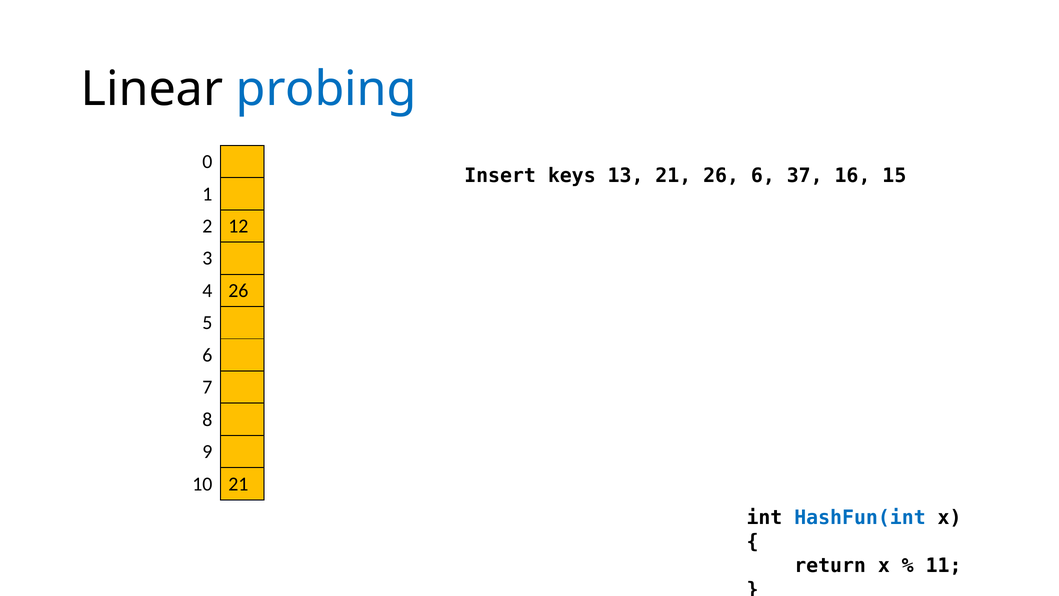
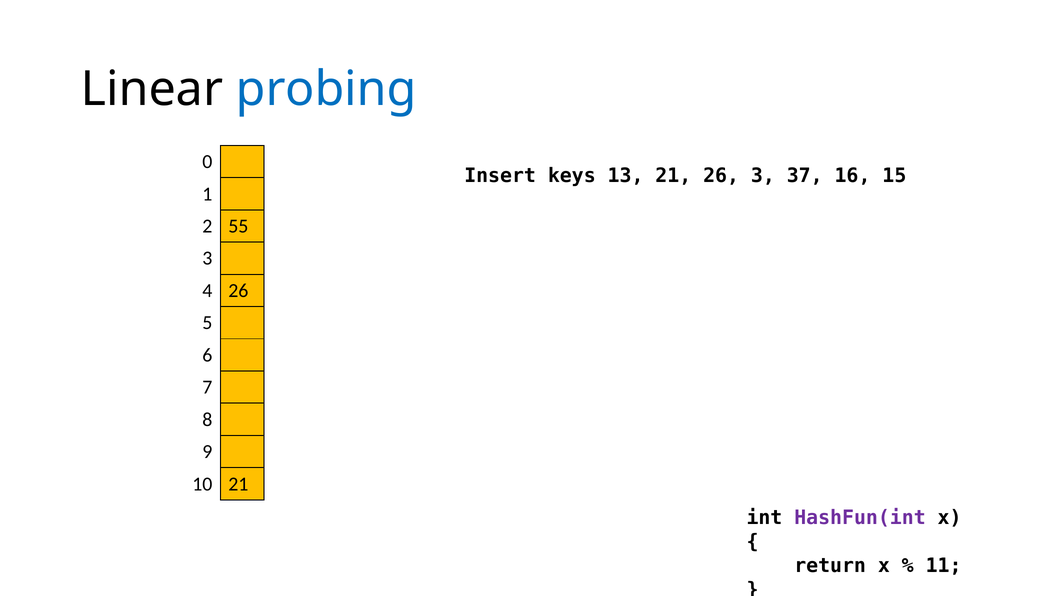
26 6: 6 -> 3 (763, 176)
12: 12 -> 55 (238, 226)
HashFun(int colour: blue -> purple (860, 518)
